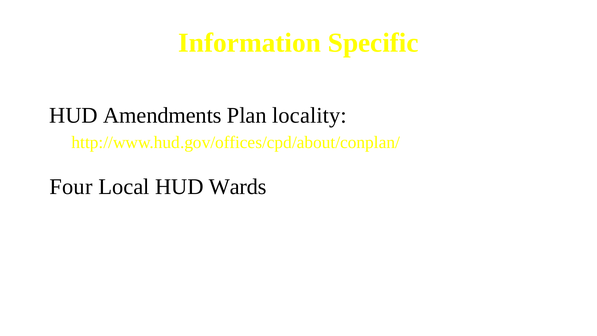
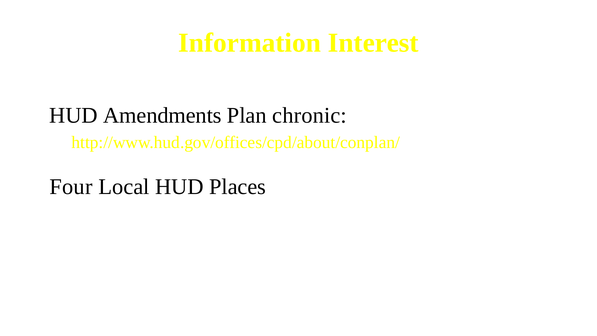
Specific: Specific -> Interest (373, 43)
locality: locality -> chronic (309, 115)
Wards: Wards -> Places (238, 187)
